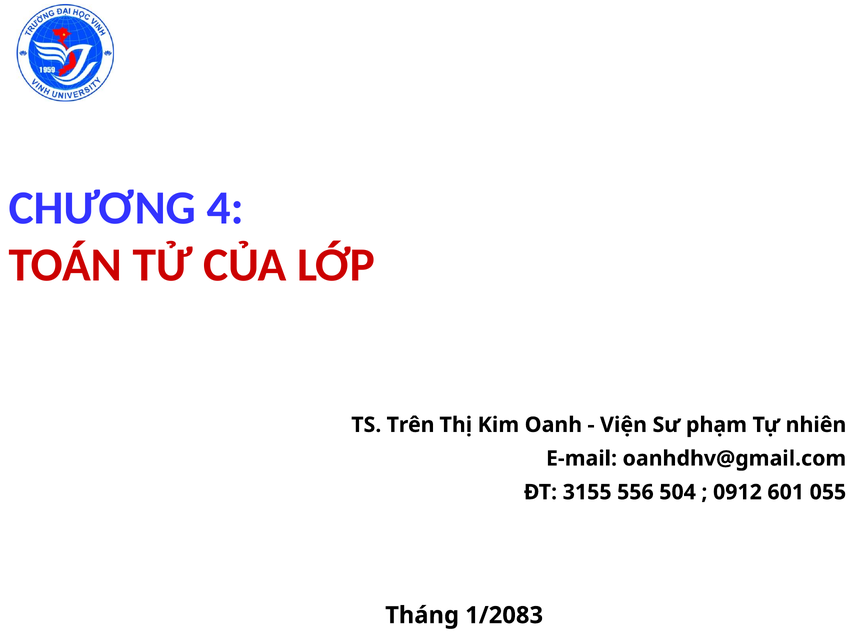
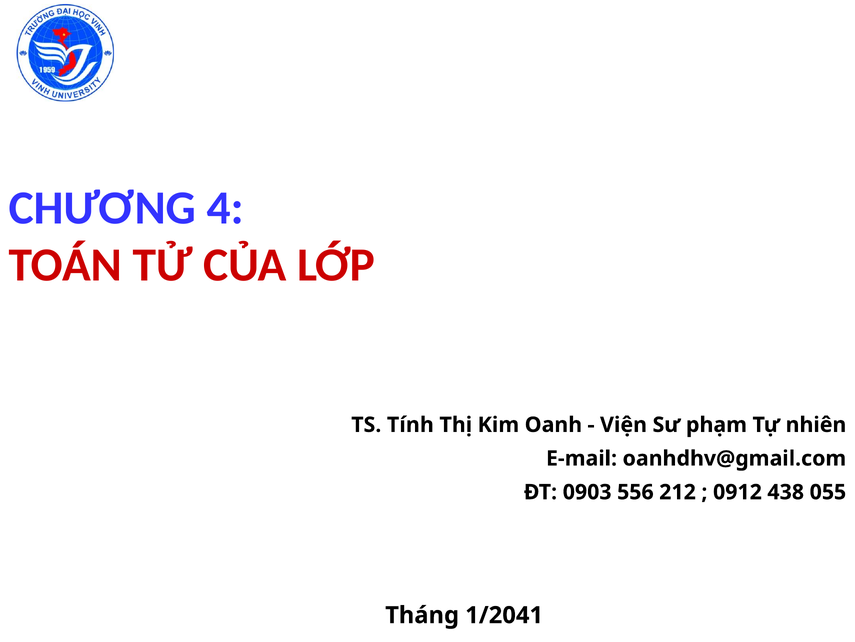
Trên: Trên -> Tính (410, 424)
3155: 3155 -> 0903 (587, 492)
504: 504 -> 212 (678, 492)
601: 601 -> 438 (786, 492)
1/2083: 1/2083 -> 1/2041 (504, 615)
